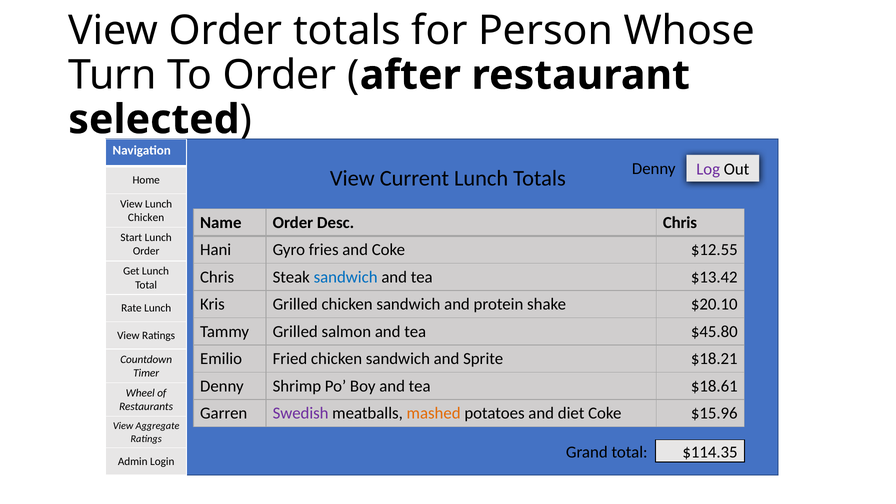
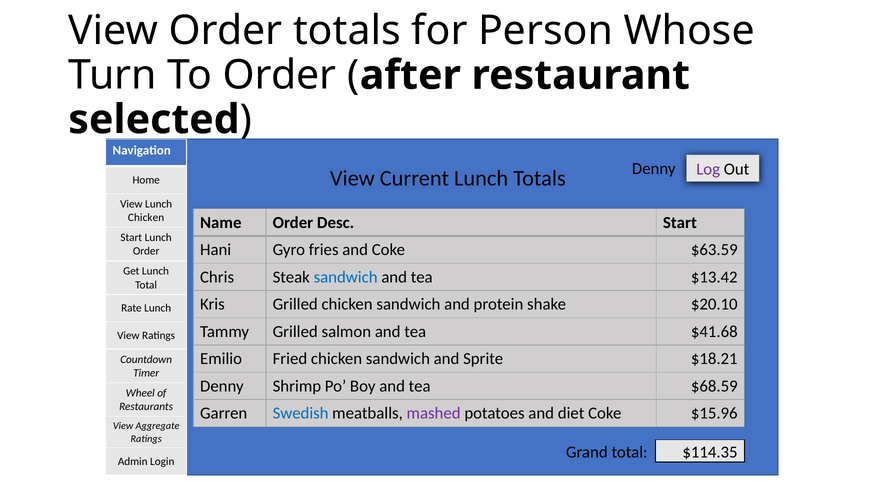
Desc Chris: Chris -> Start (680, 223)
$12.55: $12.55 -> $63.59 (714, 250)
$45.80: $45.80 -> $41.68 (714, 332)
$18.61: $18.61 -> $68.59 (714, 386)
Swedish colour: purple -> blue (301, 413)
mashed colour: orange -> purple (434, 413)
